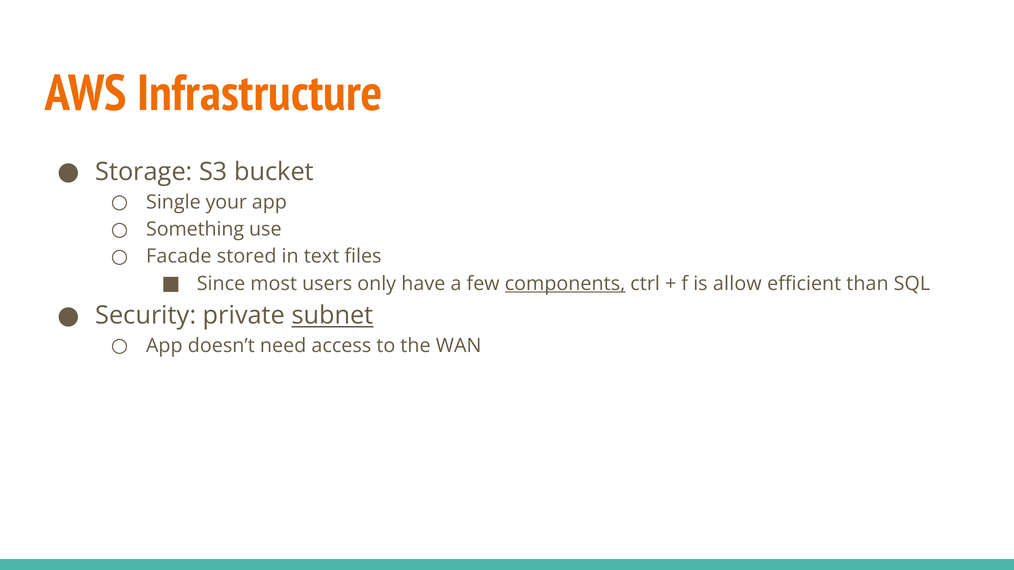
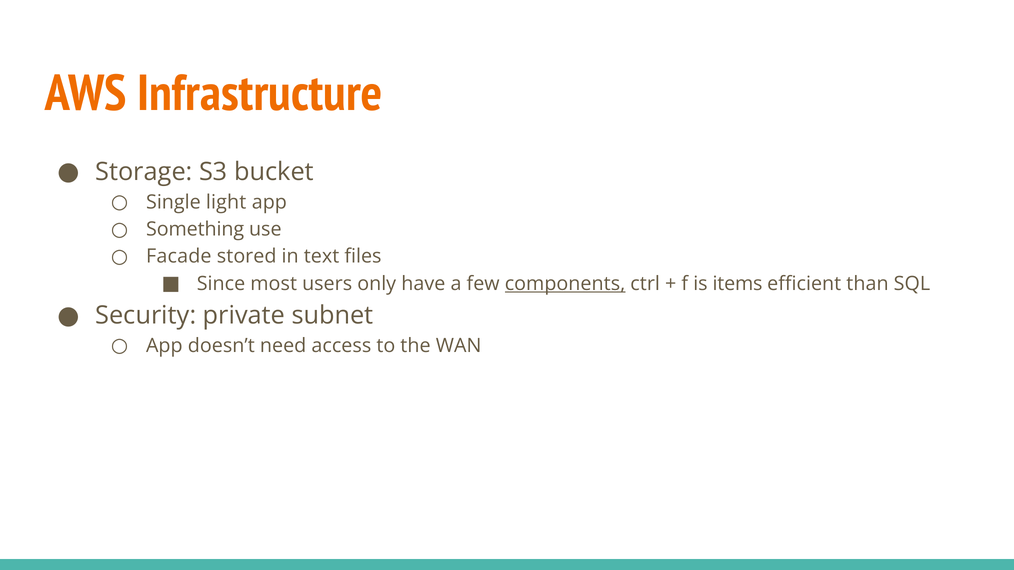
your: your -> light (226, 202)
allow: allow -> items (738, 284)
subnet underline: present -> none (333, 316)
